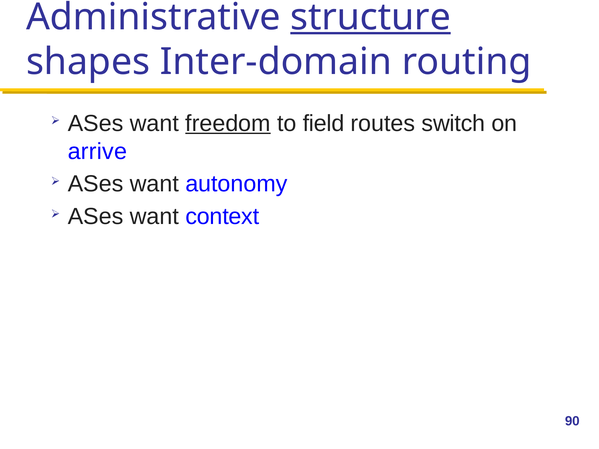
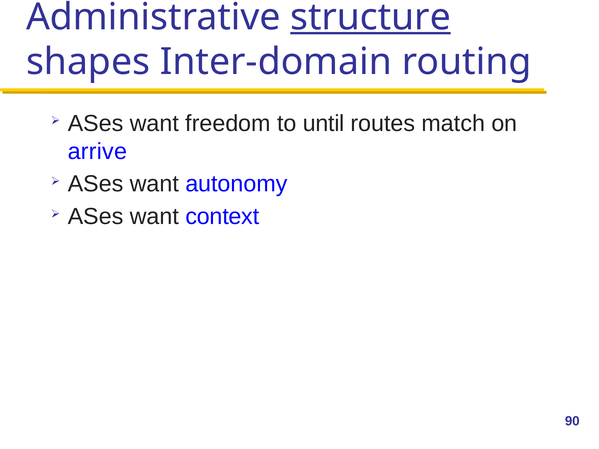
freedom underline: present -> none (228, 123)
field: field -> until (324, 123)
switch: switch -> match (453, 123)
